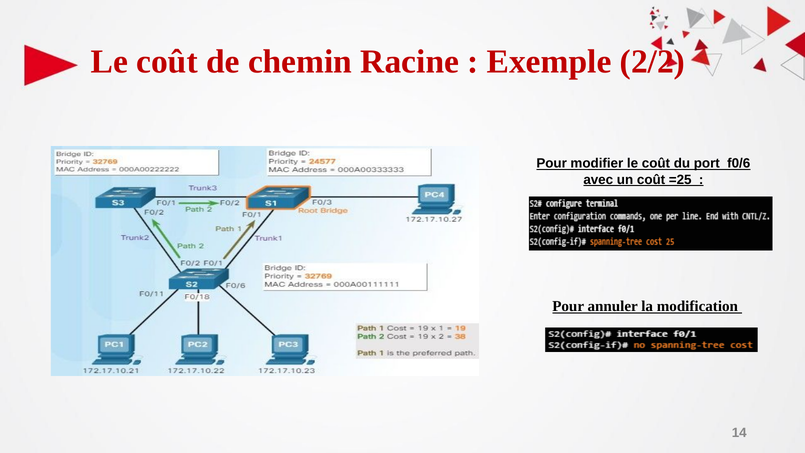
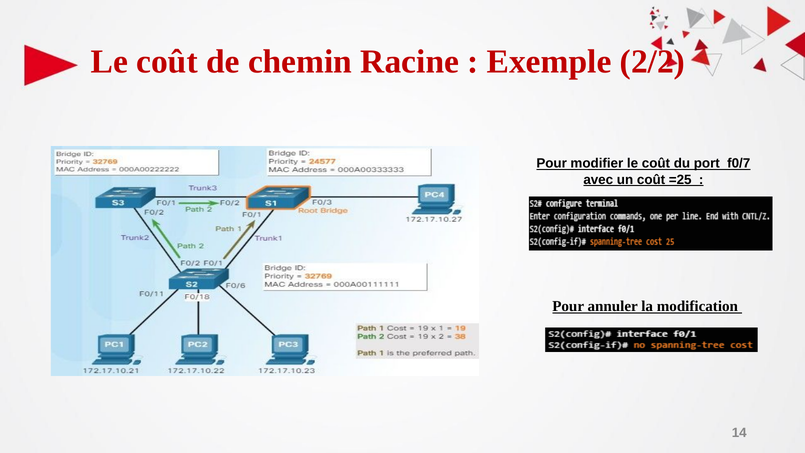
f0/6: f0/6 -> f0/7 (739, 163)
